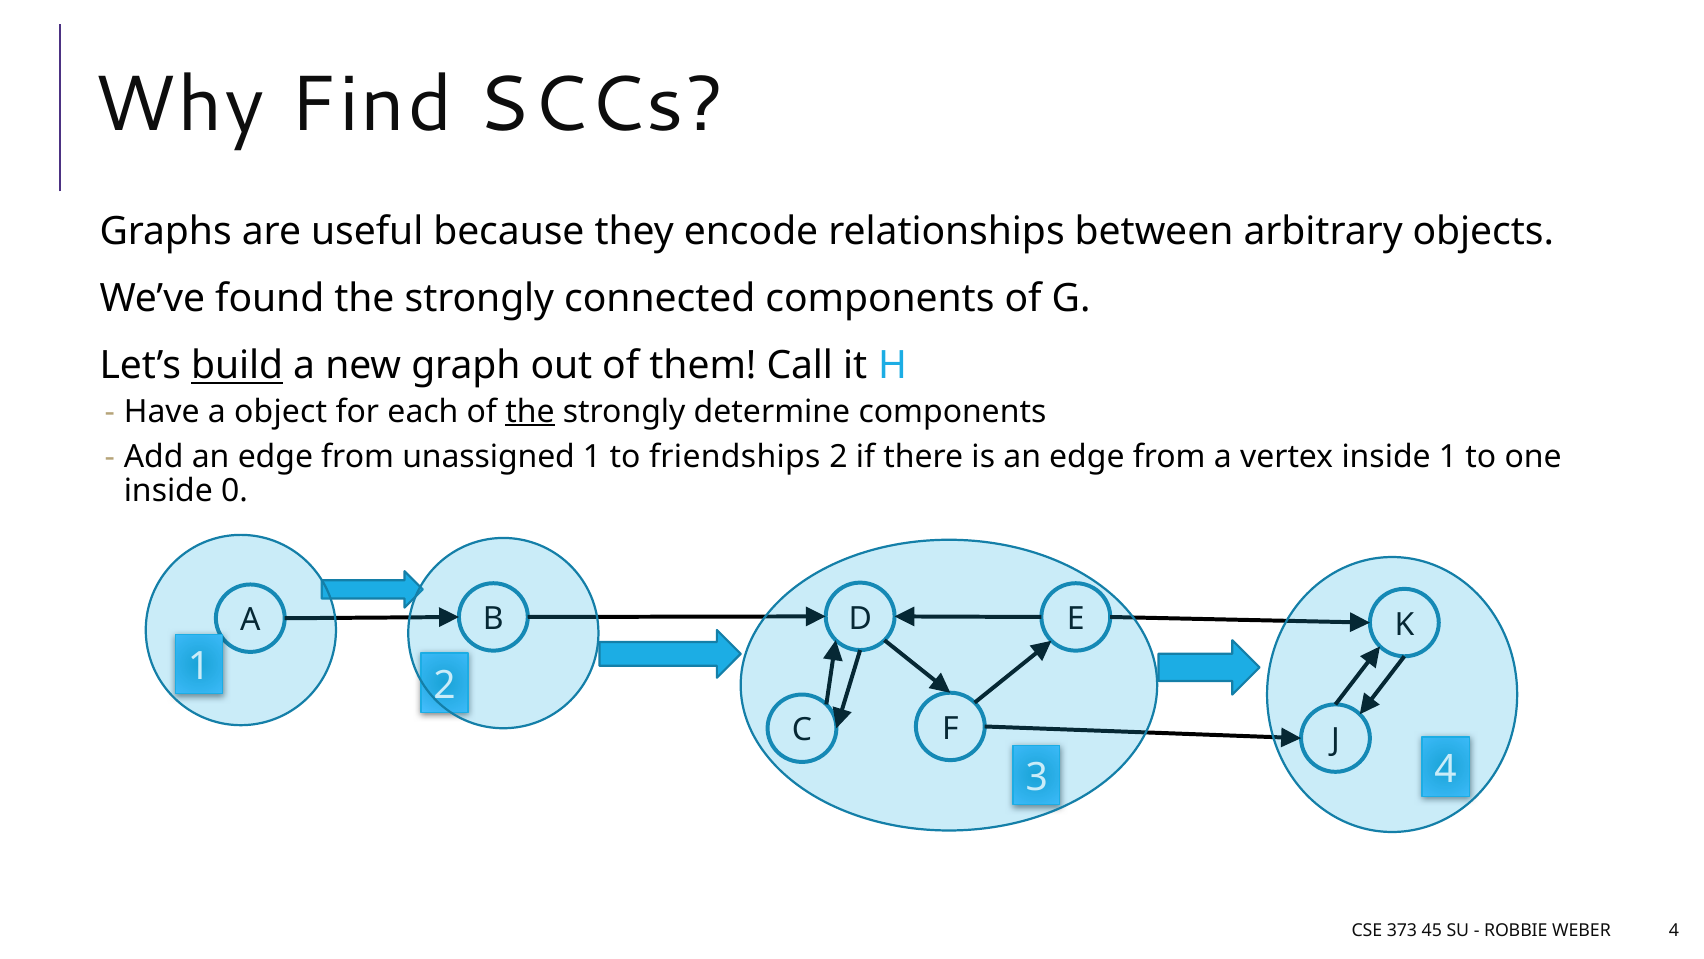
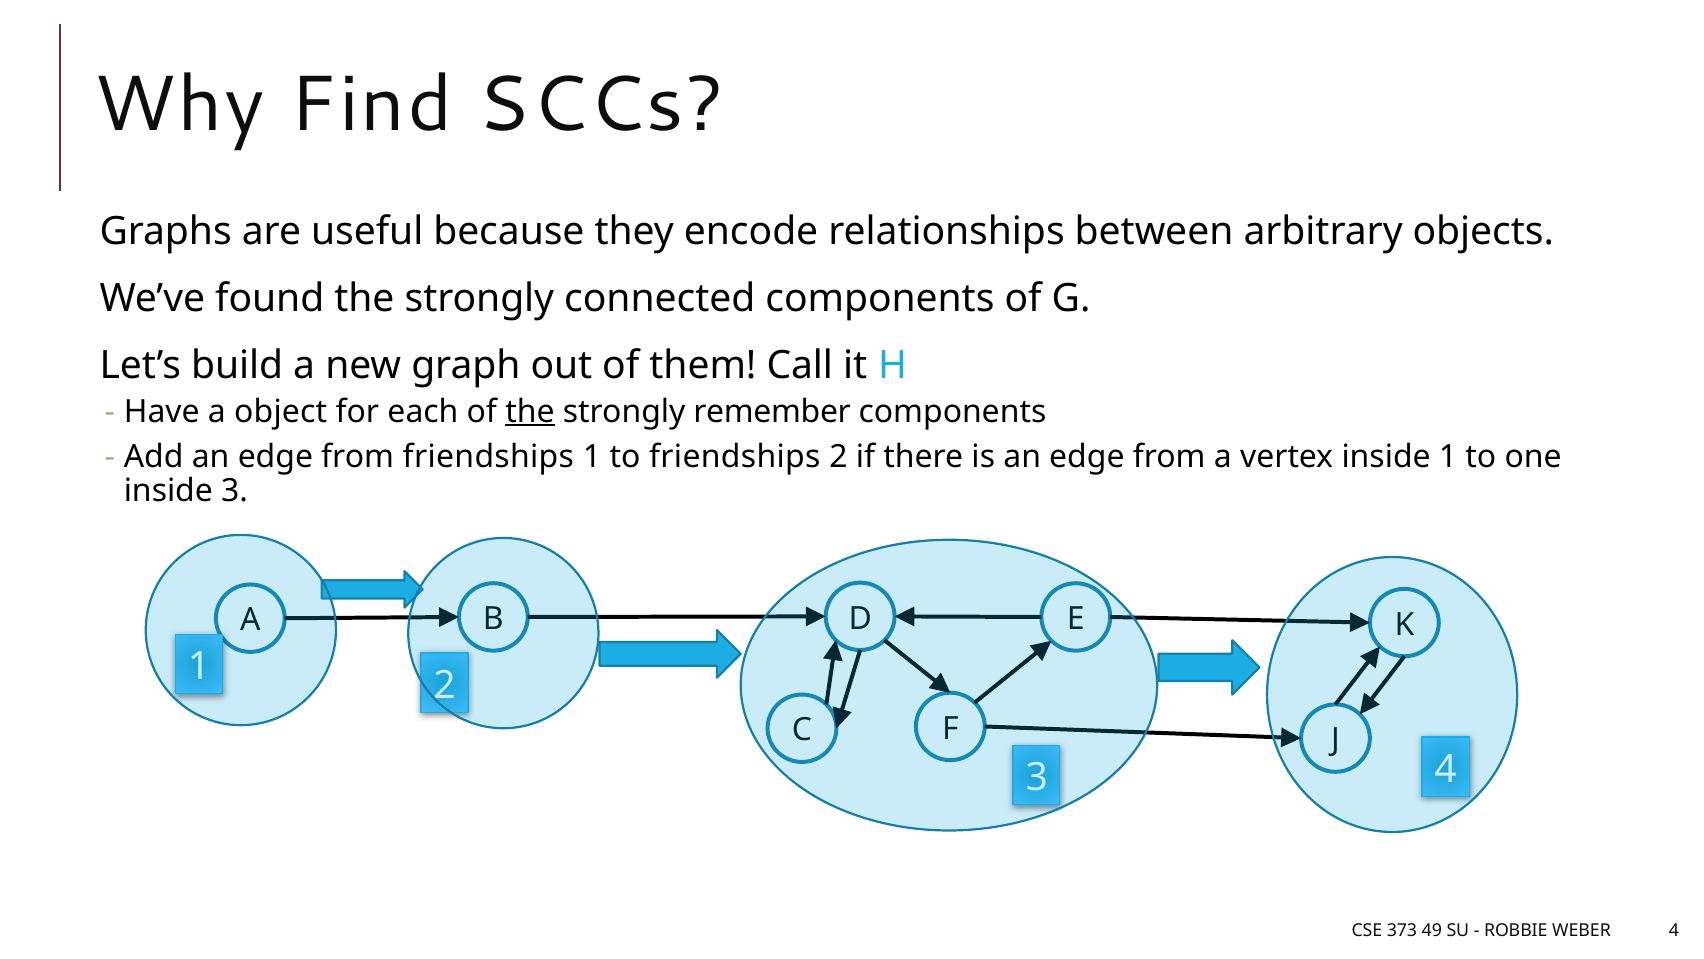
build underline: present -> none (237, 366)
determine: determine -> remember (772, 411)
from unassigned: unassigned -> friendships (488, 457)
inside 0: 0 -> 3 (235, 491)
45: 45 -> 49 (1432, 930)
